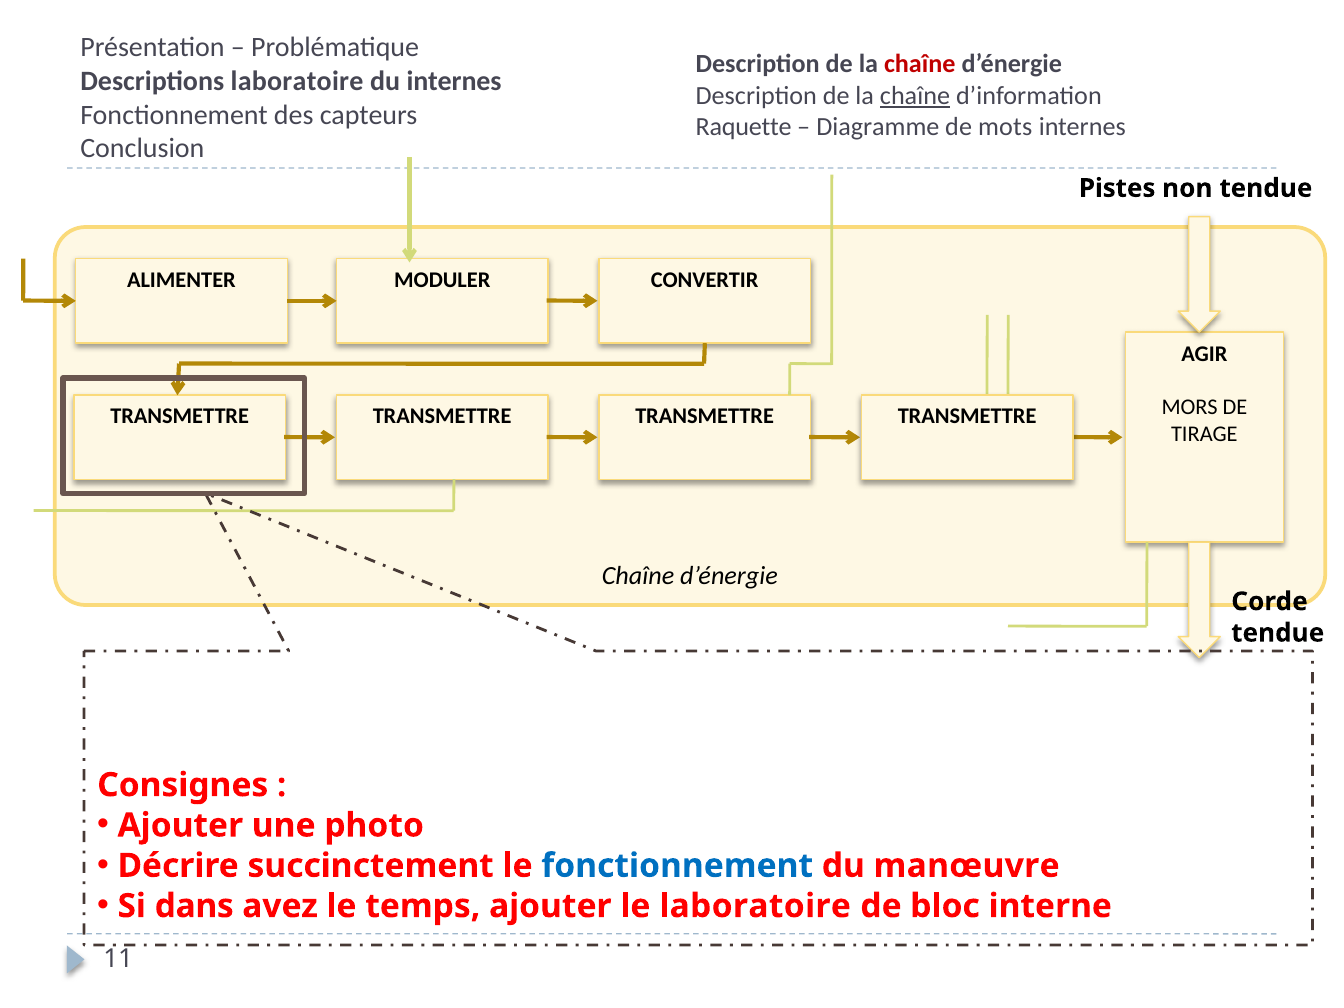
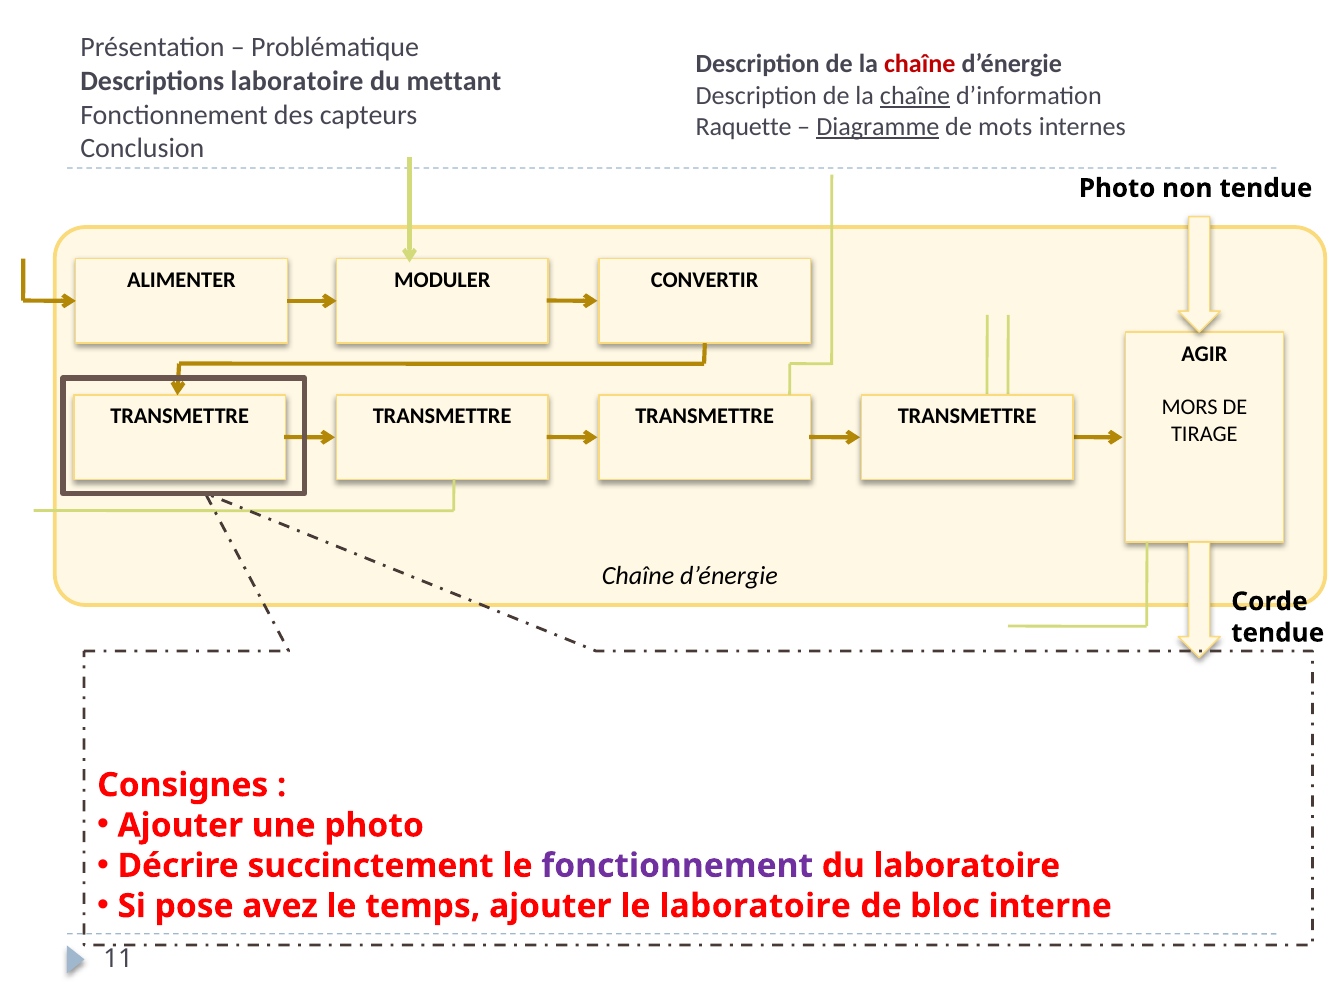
du internes: internes -> mettant (454, 81)
Diagramme underline: none -> present (878, 127)
Pistes: Pistes -> Photo (1117, 188)
fonctionnement colour: blue -> purple (677, 866)
du manœuvre: manœuvre -> laboratoire (967, 866)
dans: dans -> pose (194, 906)
